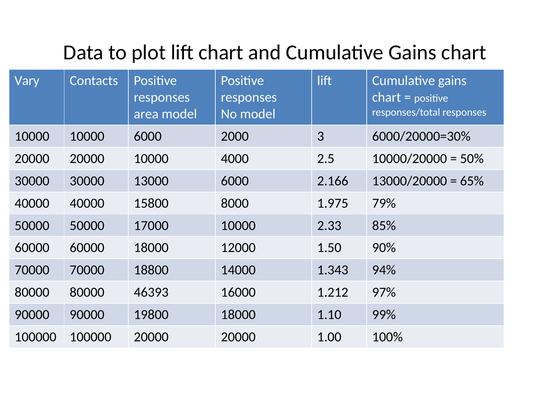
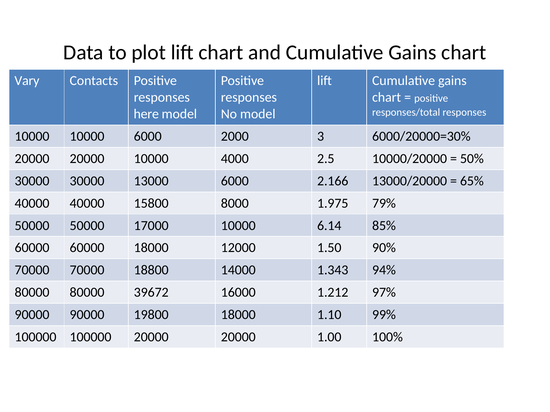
area: area -> here (146, 114)
2.33: 2.33 -> 6.14 (329, 226)
46393: 46393 -> 39672 (151, 293)
